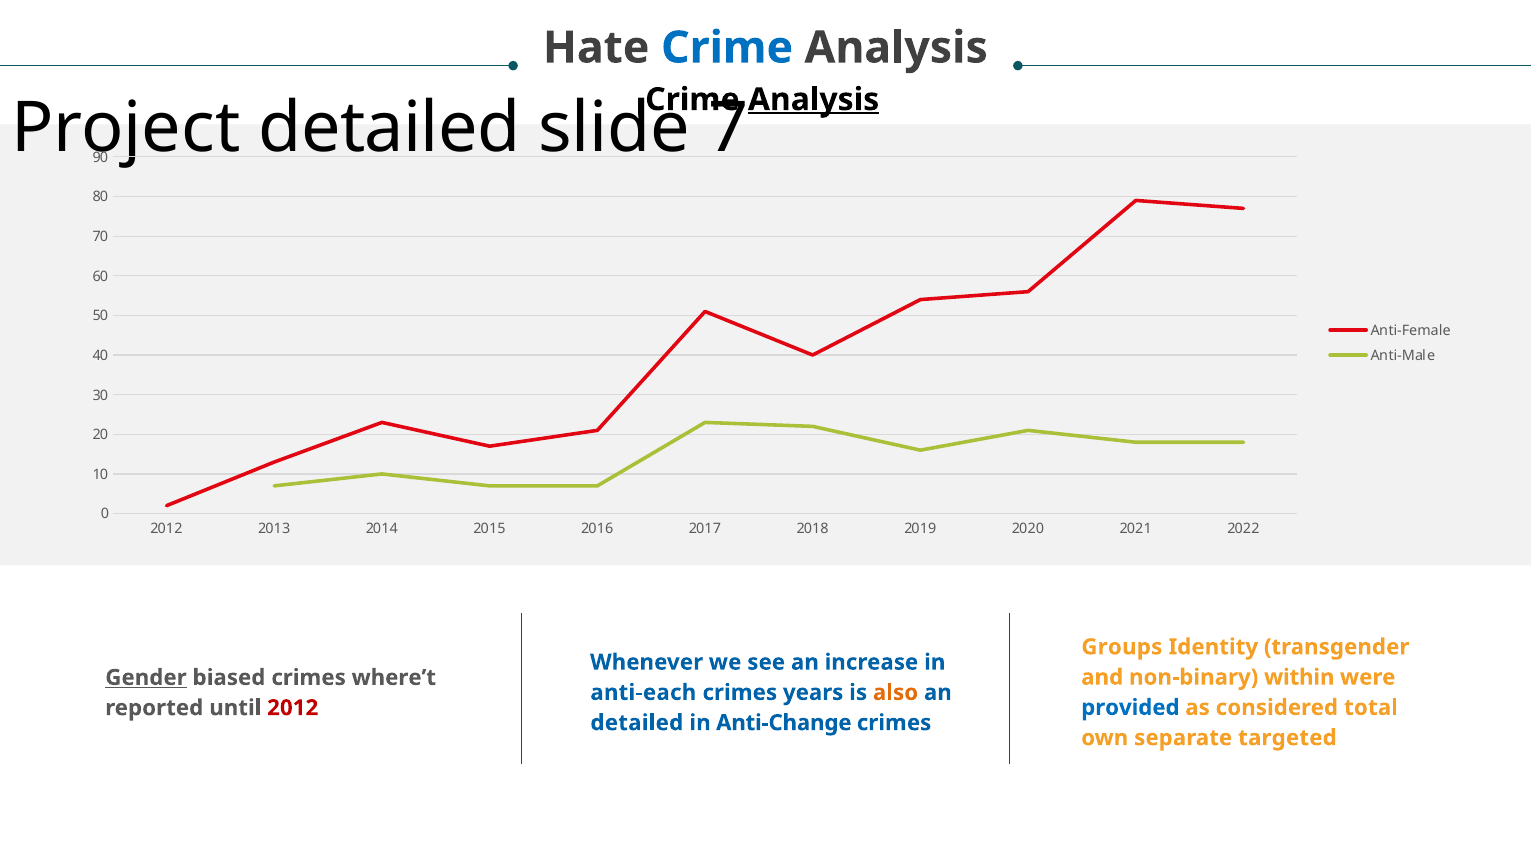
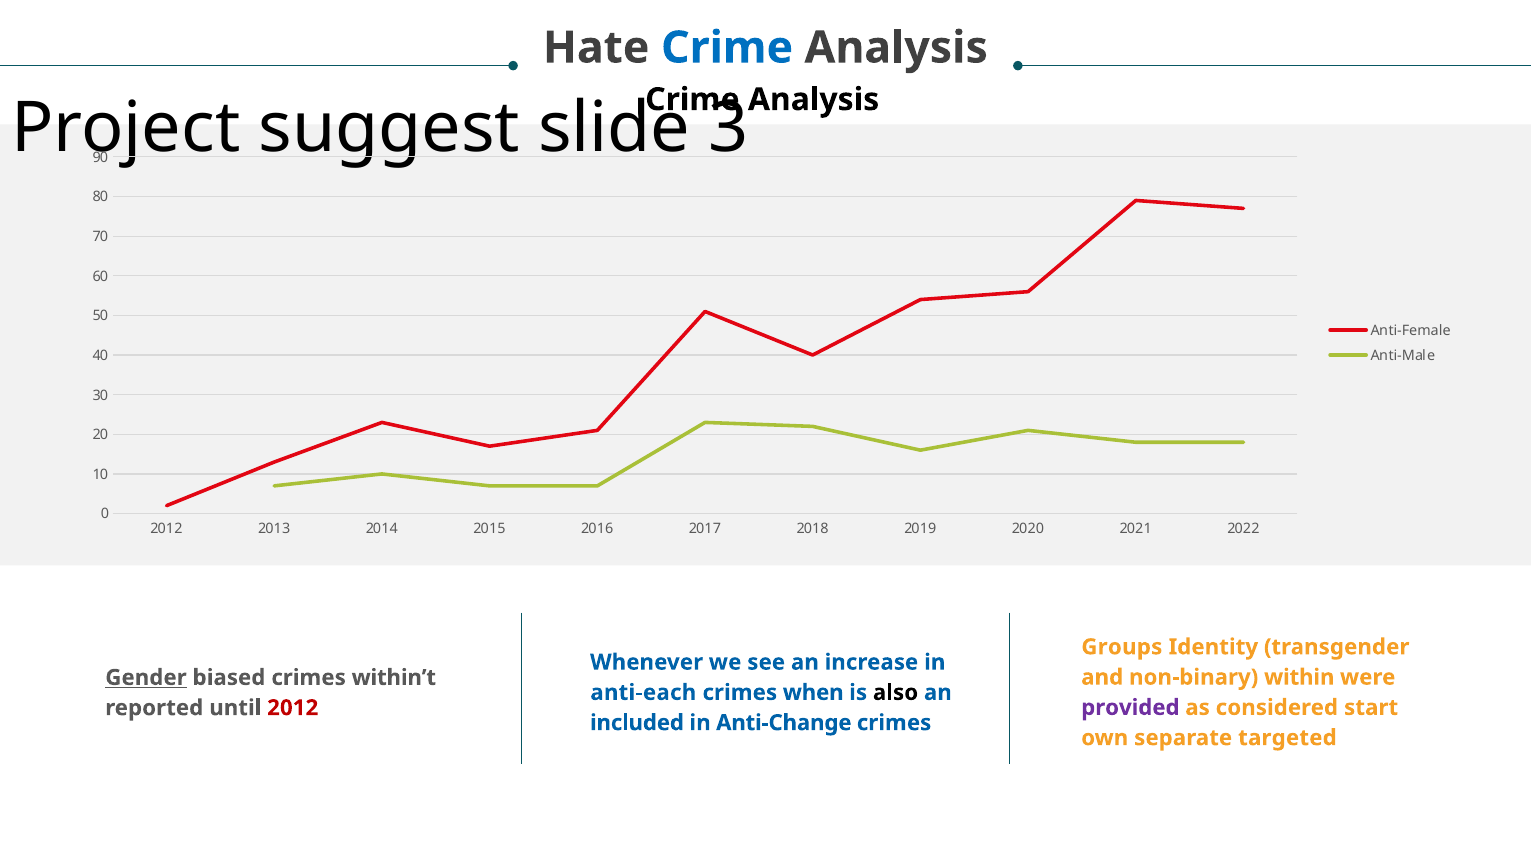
Analysis underline: present -> none (814, 100)
detailed: detailed -> suggest (389, 129)
7: 7 -> 3 (729, 129)
where’t: where’t -> within’t (394, 678)
years: years -> when (813, 693)
also colour: orange -> black (896, 693)
provided colour: blue -> purple (1130, 708)
total: total -> start (1371, 708)
detailed: detailed -> included (637, 723)
